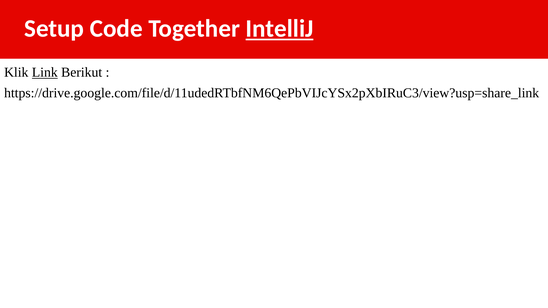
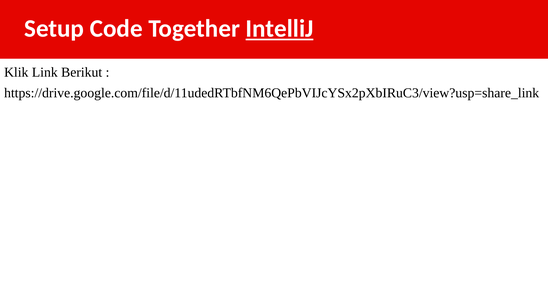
Link underline: present -> none (45, 72)
